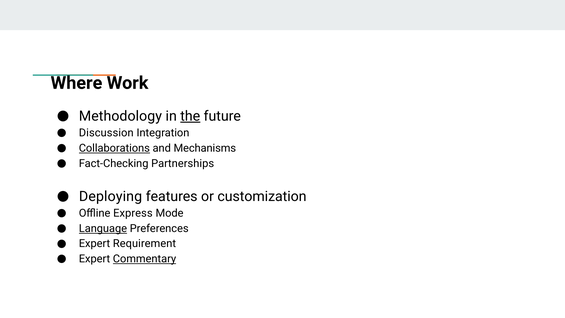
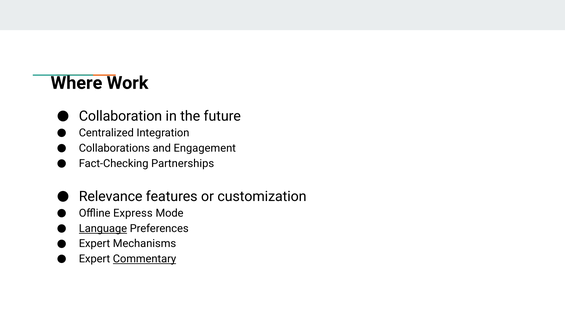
Methodology: Methodology -> Collaboration (120, 116)
the underline: present -> none (190, 116)
Discussion: Discussion -> Centralized (106, 133)
Collaborations underline: present -> none (114, 148)
Mechanisms: Mechanisms -> Engagement (205, 148)
Deploying: Deploying -> Relevance (111, 196)
Requirement: Requirement -> Mechanisms (144, 244)
